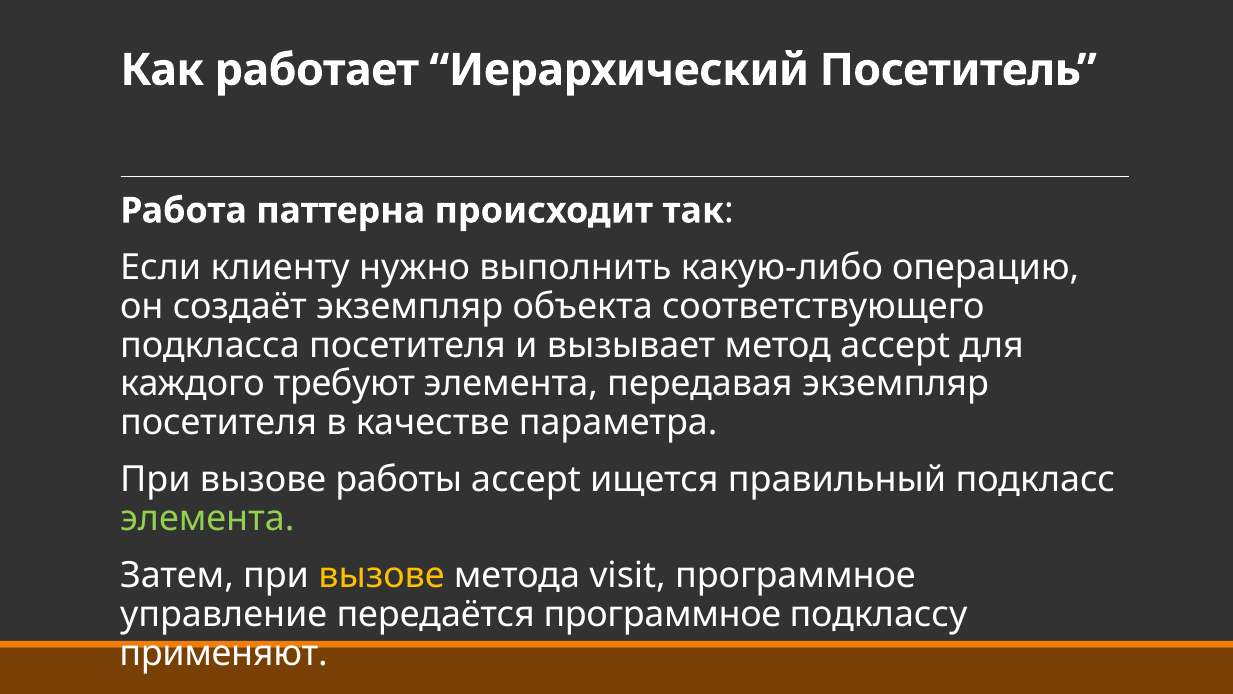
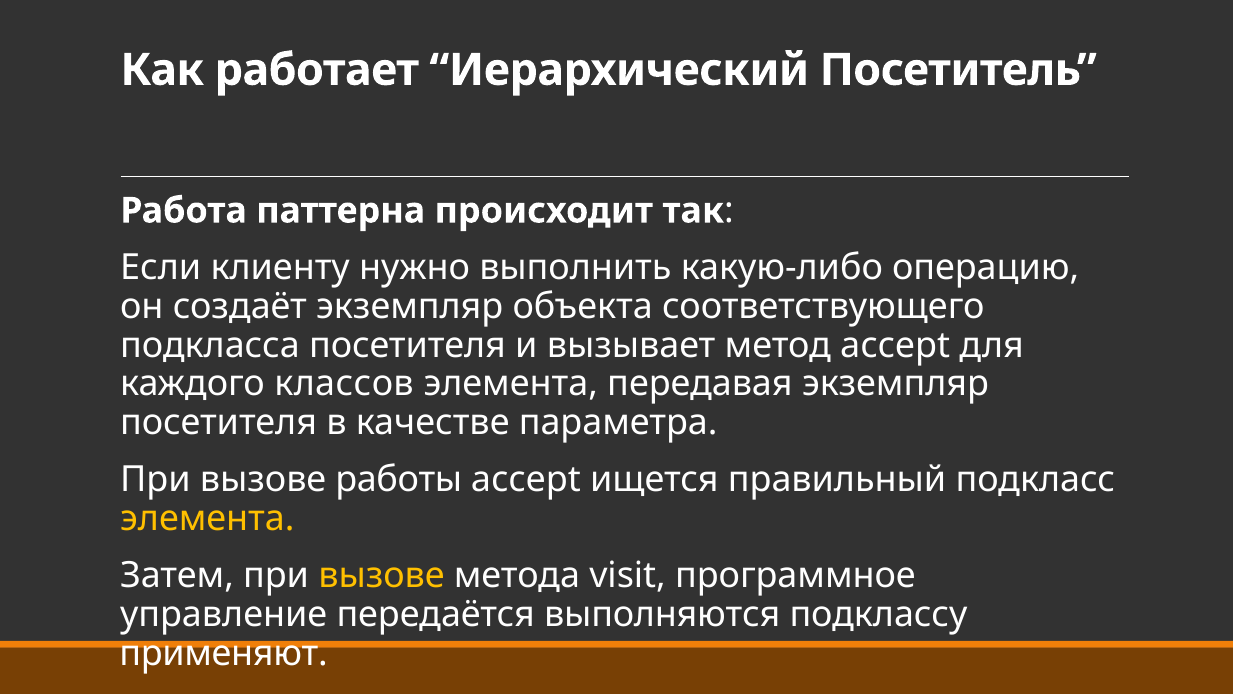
требуют: требуют -> классов (344, 384)
элемента colour: light green -> yellow (207, 518)
передаётся программное: программное -> выполняются (662, 614)
